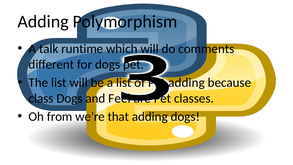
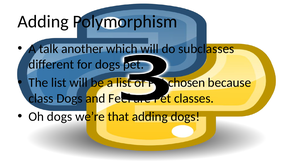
runtime: runtime -> another (82, 49)
comments: comments -> subclasses (206, 49)
Pet adding: adding -> chosen (187, 83)
Oh from: from -> dogs (60, 116)
